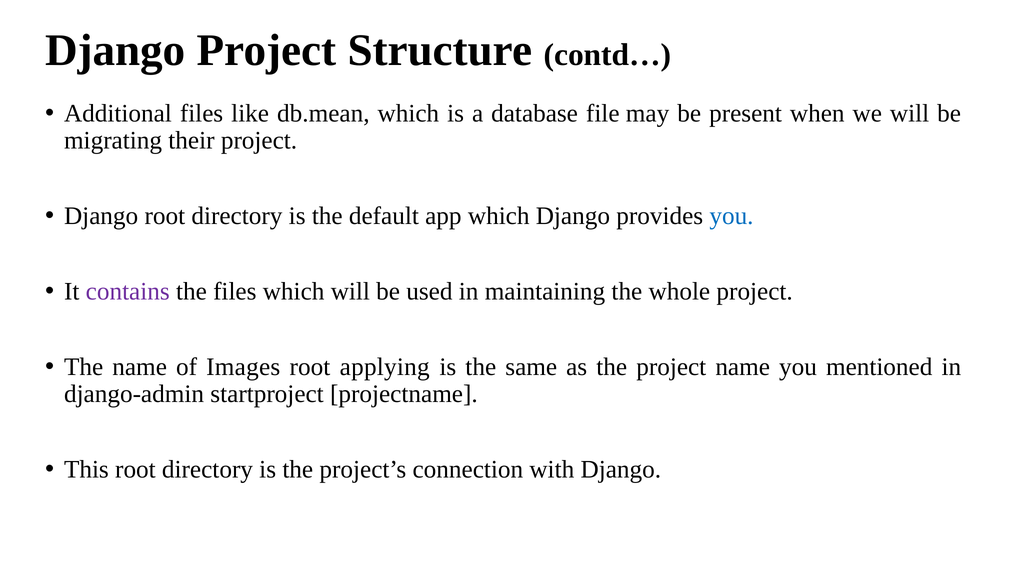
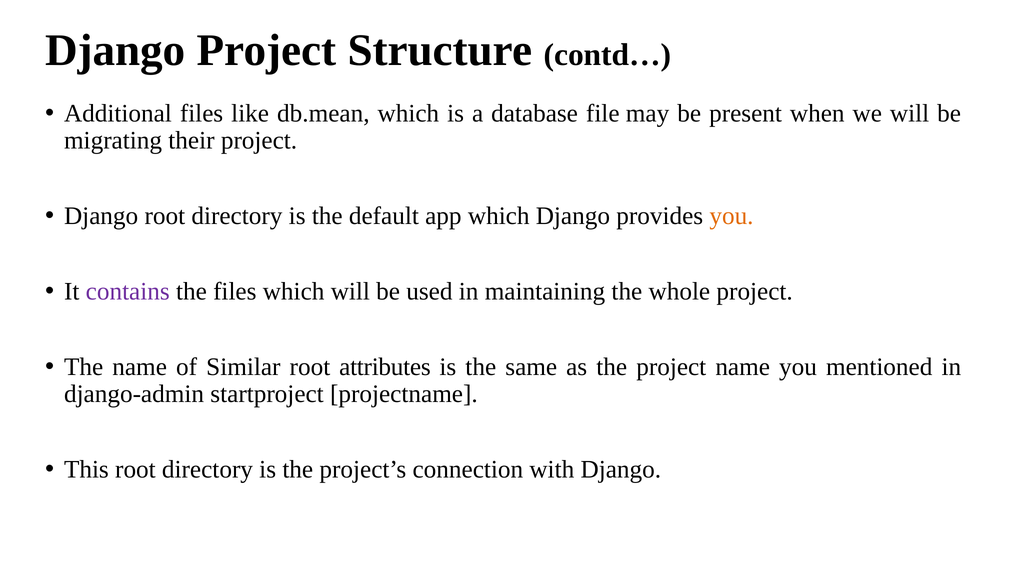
you colour: blue -> orange (731, 216)
Images: Images -> Similar (243, 367)
applying: applying -> attributes (385, 367)
